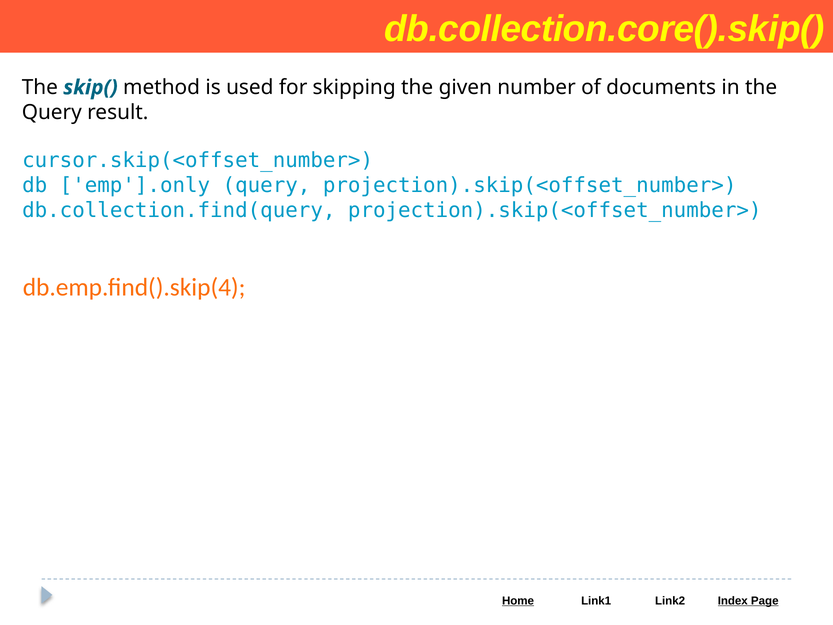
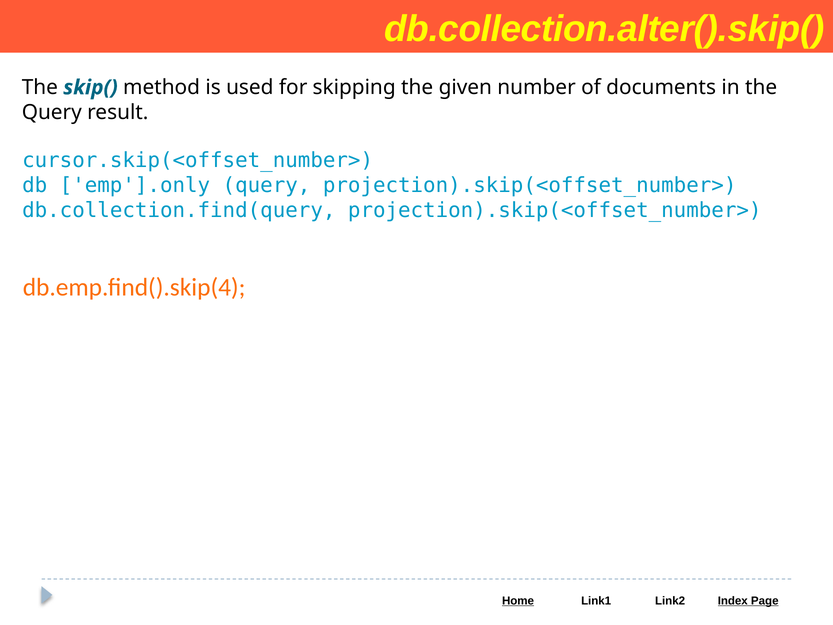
db.collection.core().skip(: db.collection.core().skip( -> db.collection.alter().skip( (604, 29)
